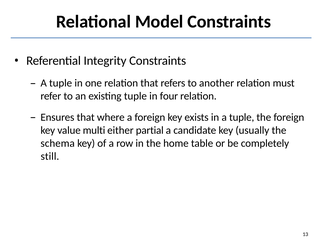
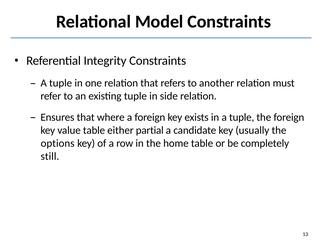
four: four -> side (169, 96)
value multi: multi -> table (94, 130)
schema: schema -> options (58, 143)
